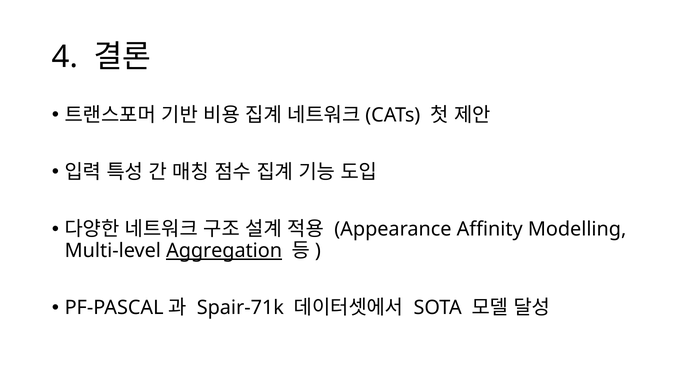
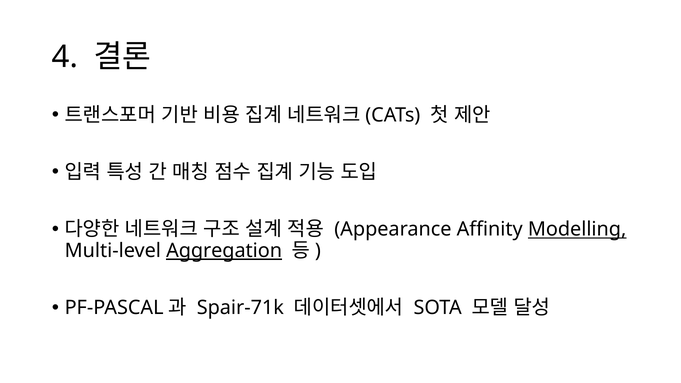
Modelling underline: none -> present (577, 229)
